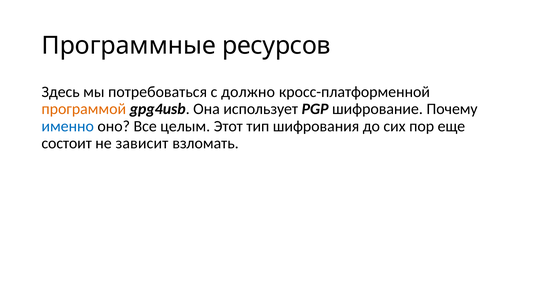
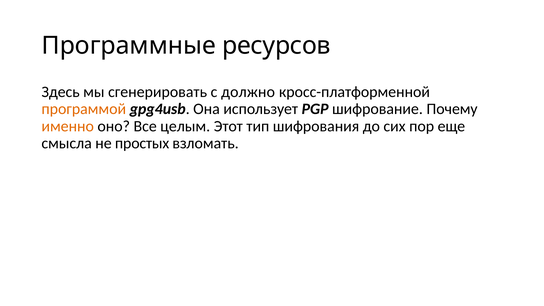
потребоваться: потребоваться -> сгенерировать (158, 92)
именно colour: blue -> orange (68, 126)
состоит: состоит -> смысла (67, 143)
зависит: зависит -> простых (142, 143)
